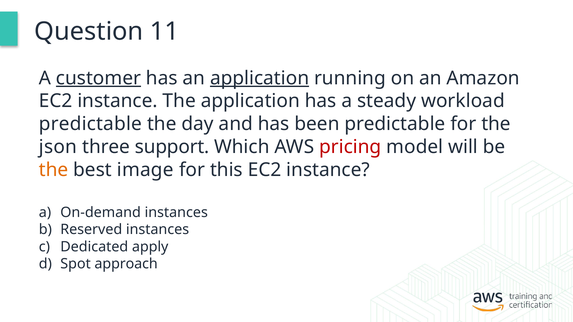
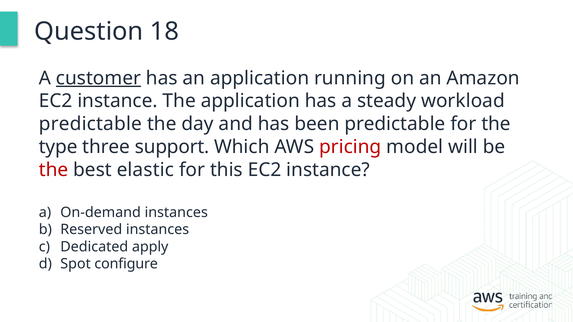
11: 11 -> 18 (165, 31)
application underline: present -> none (260, 78)
json: json -> type (58, 147)
the colour: orange -> red (54, 170)
image: image -> elastic (145, 170)
approach: approach -> configure (126, 264)
